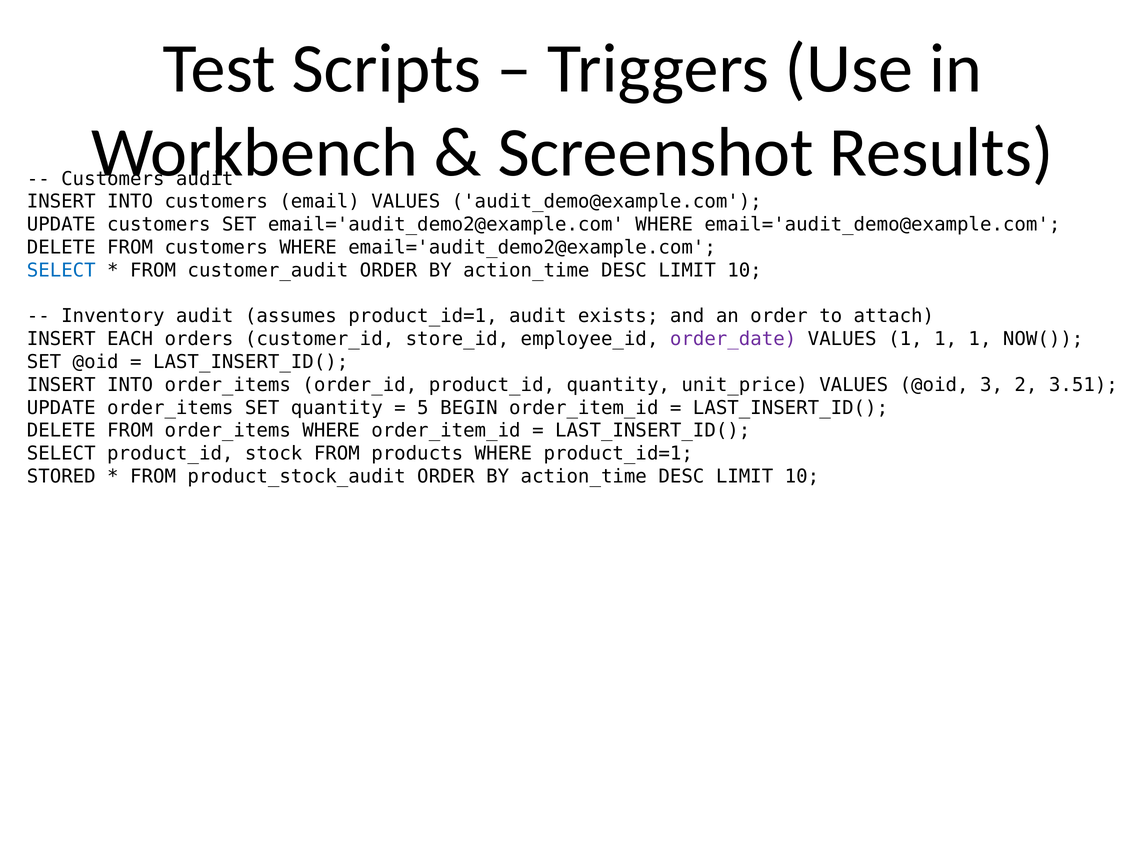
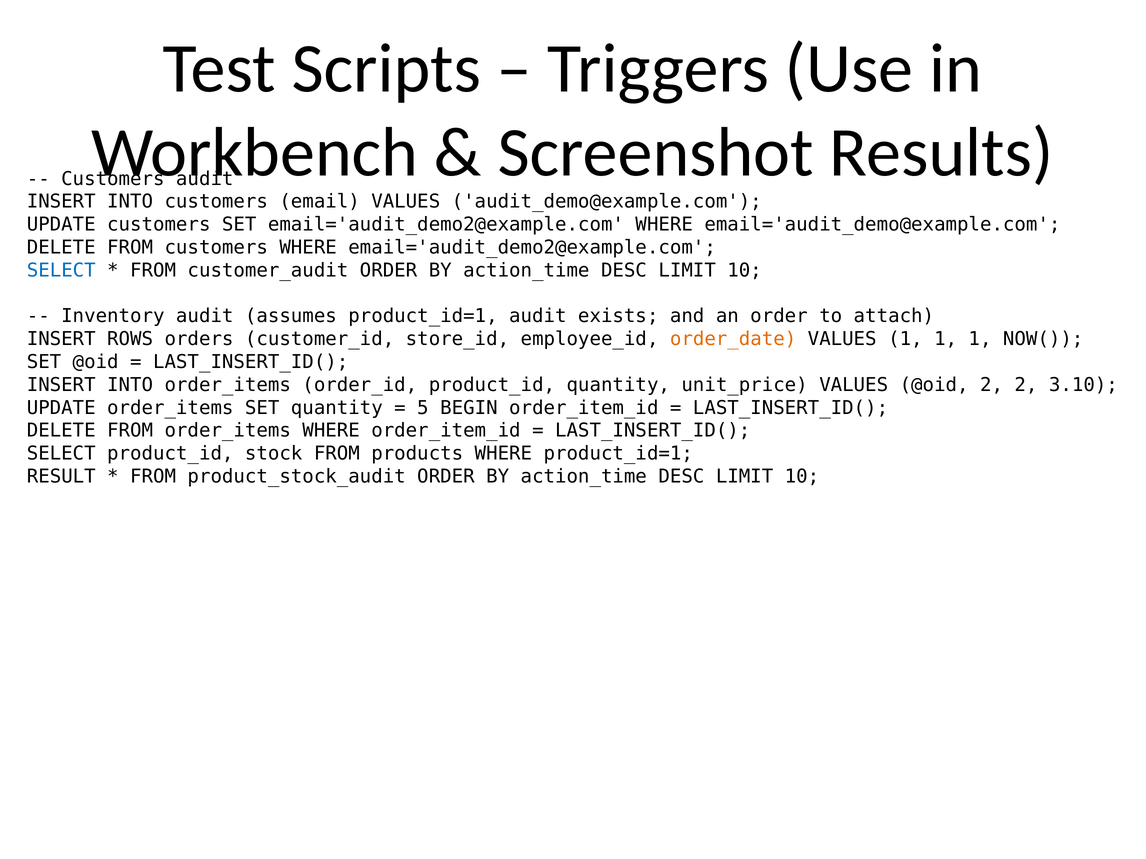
EACH: EACH -> ROWS (130, 339)
order_date colour: purple -> orange (733, 339)
@oid 3: 3 -> 2 (992, 385)
3.51: 3.51 -> 3.10 (1083, 385)
STORED: STORED -> RESULT (61, 477)
